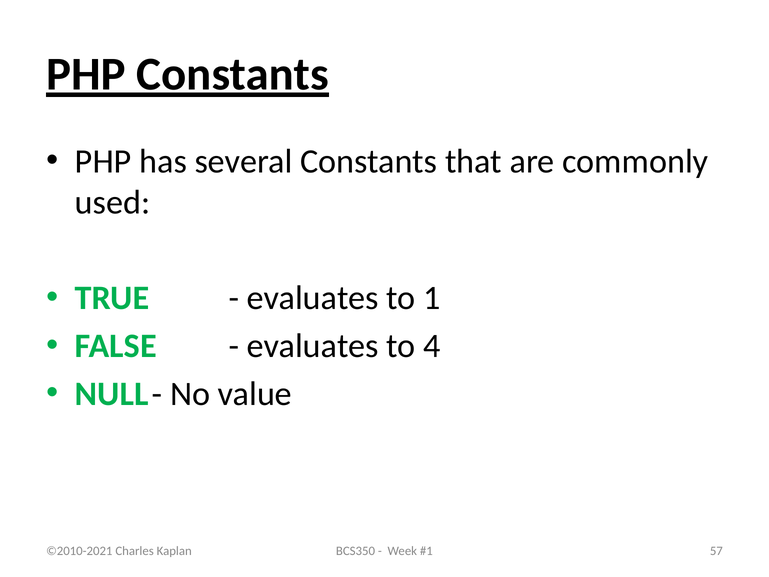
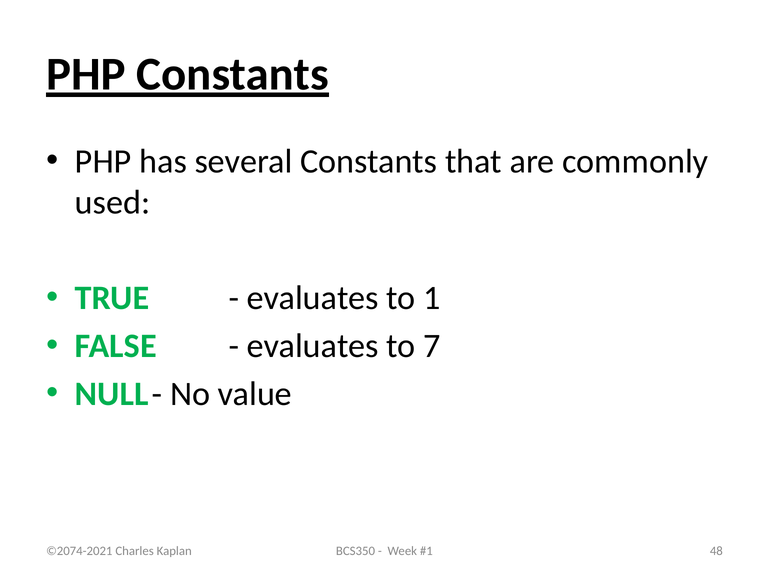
4: 4 -> 7 (432, 346)
57: 57 -> 48 (716, 551)
©2010-2021: ©2010-2021 -> ©2074-2021 (79, 551)
